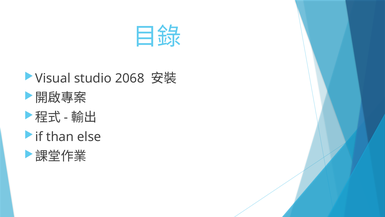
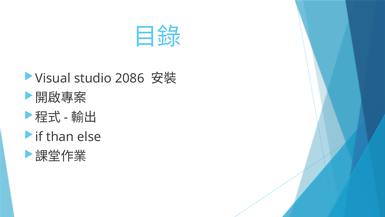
2068: 2068 -> 2086 (130, 78)
